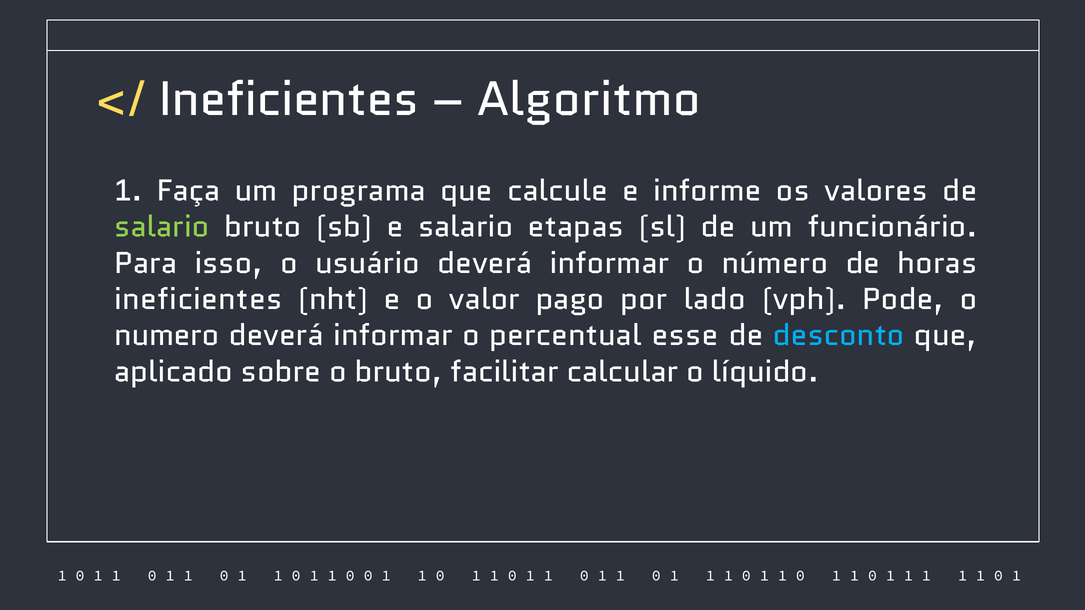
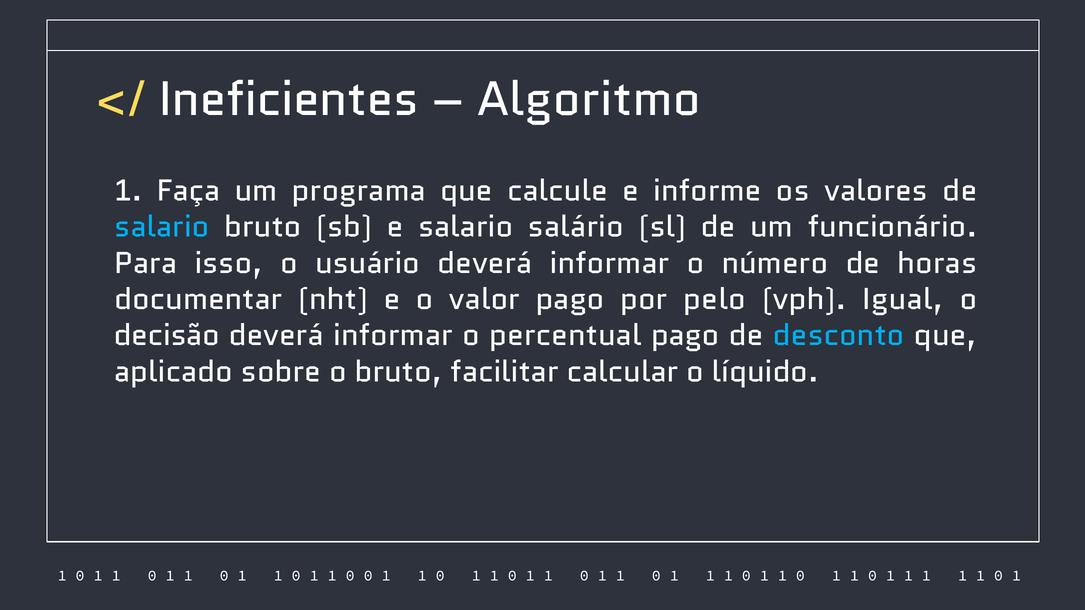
salario colour: light green -> light blue (162, 227)
etapas: etapas -> salário (576, 227)
ineficientes: ineficientes -> documentar (198, 299)
lado: lado -> pelo (715, 299)
Pode: Pode -> Igual (903, 299)
numero: numero -> decisão (167, 336)
percentual esse: esse -> pago (685, 336)
